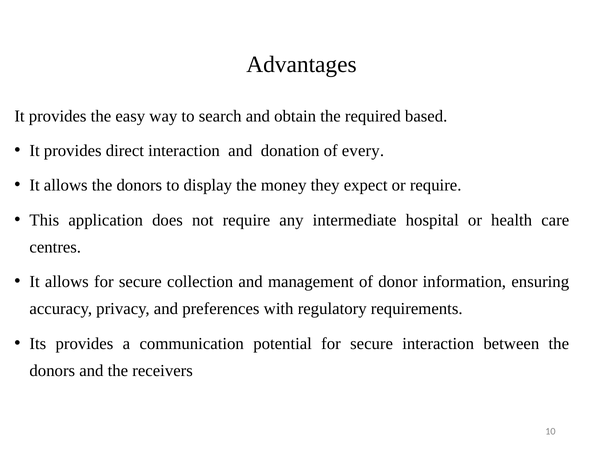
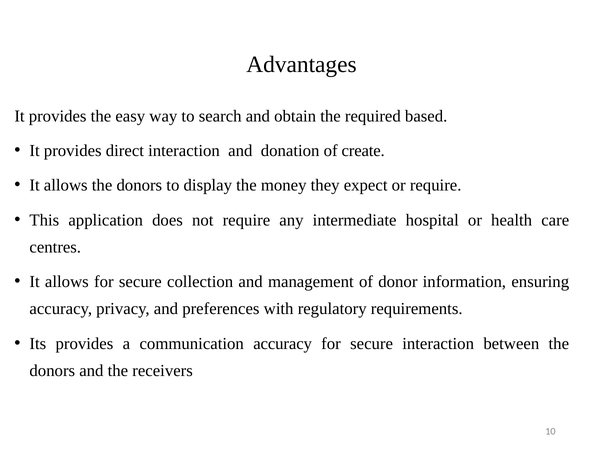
every: every -> create (363, 151)
communication potential: potential -> accuracy (283, 344)
